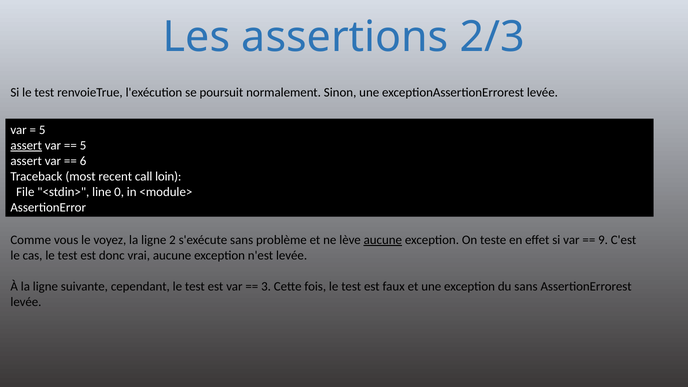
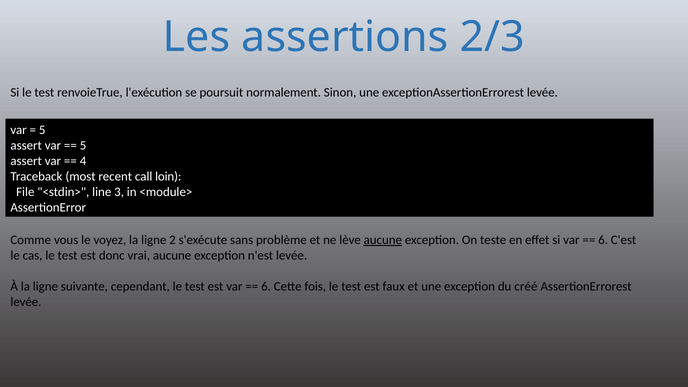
assert underline: present -> none (26, 145)
6: 6 -> 4 (83, 161)
0: 0 -> 3 (119, 192)
9: 9 -> 6 (603, 240)
3: 3 -> 6 (266, 286)
du sans: sans -> créé (526, 286)
